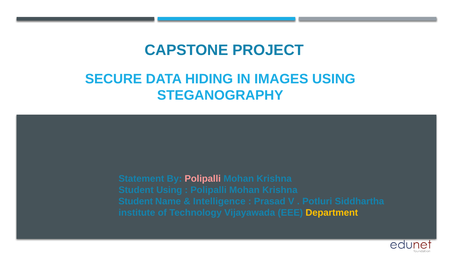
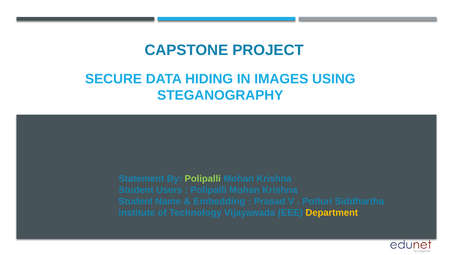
Polipalli colour: pink -> light green (203, 178)
Student Using: Using -> Users (169, 190)
Intelligence: Intelligence -> Embedding (219, 201)
